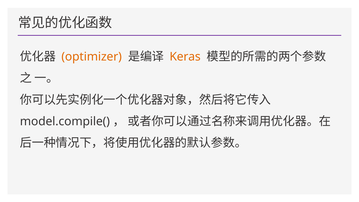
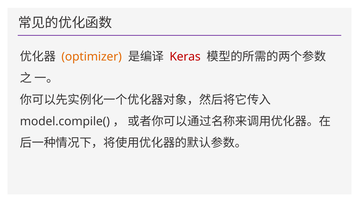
Keras colour: orange -> red (185, 57)
